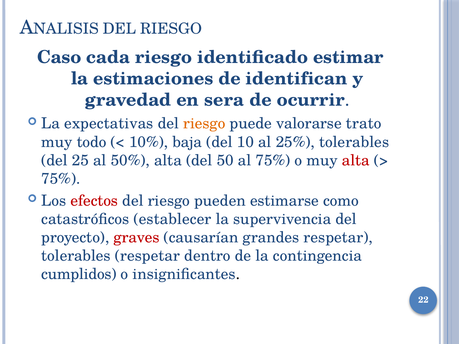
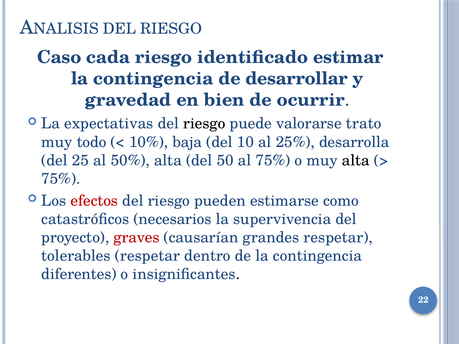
estimaciones: estimaciones -> contingencia (153, 79)
identifican: identifican -> desarrollar (297, 79)
sera: sera -> bien (224, 100)
riesgo colour: orange -> black (204, 124)
25% tolerables: tolerables -> desarrolla (354, 142)
alta colour: red -> black (356, 160)
establecer: establecer -> necesarios (173, 219)
cumplidos: cumplidos -> diferentes (79, 274)
